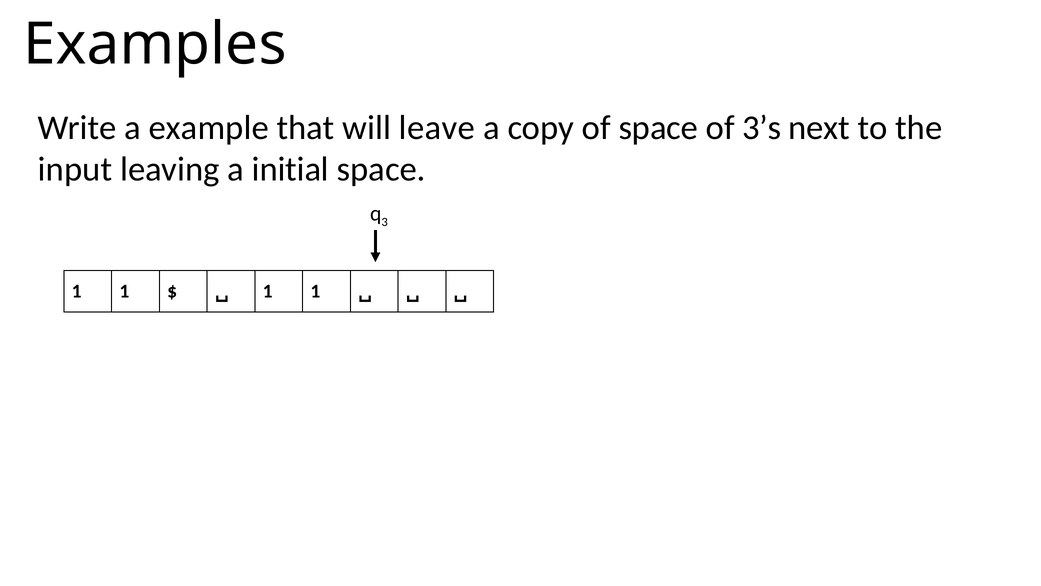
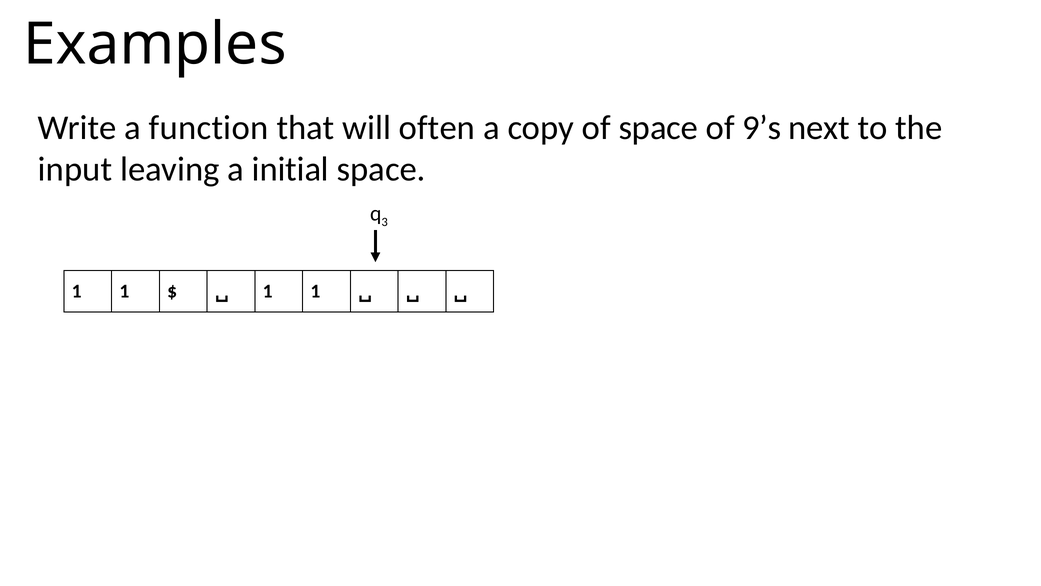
example: example -> function (209, 128)
leave: leave -> often (437, 128)
3’s: 3’s -> 9’s (762, 128)
